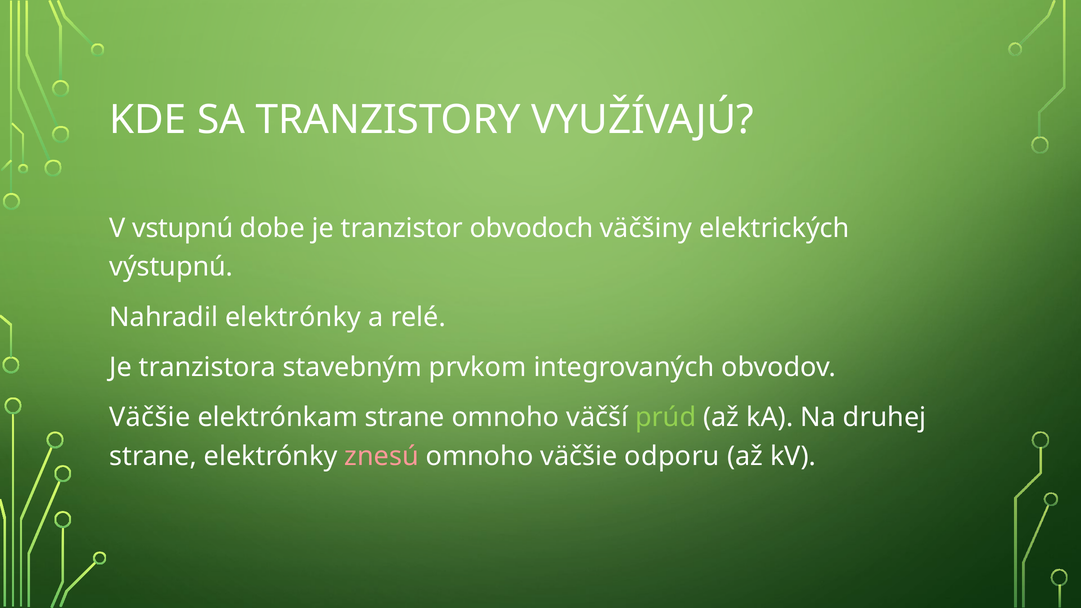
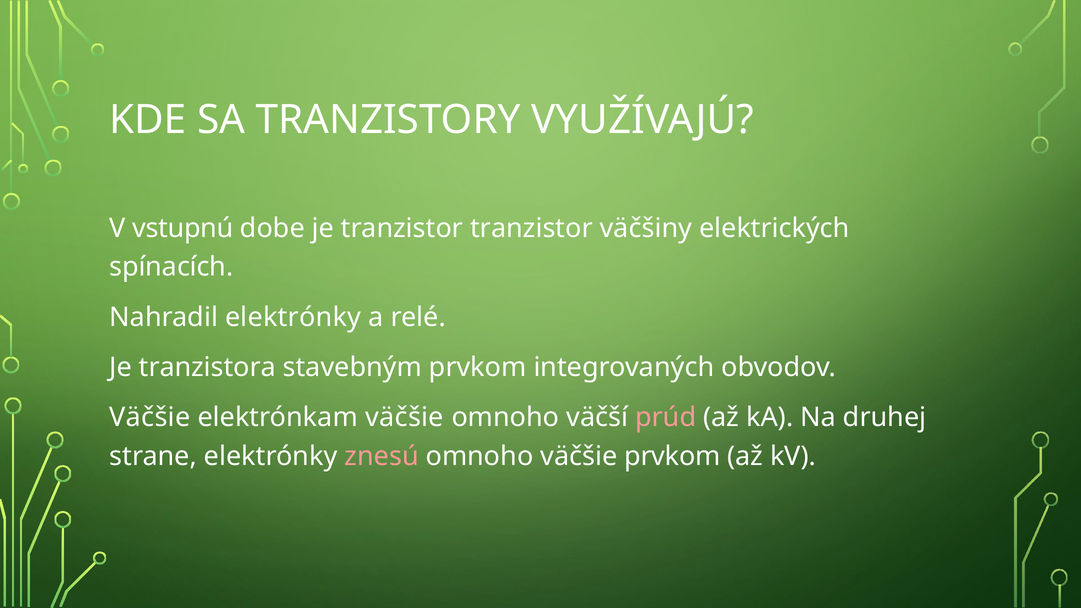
tranzistor obvodoch: obvodoch -> tranzistor (531, 228)
výstupnú: výstupnú -> spínacích (171, 267)
elektrónkam strane: strane -> väčšie (405, 418)
prúd colour: light green -> pink (666, 418)
väčšie odporu: odporu -> prvkom (672, 456)
